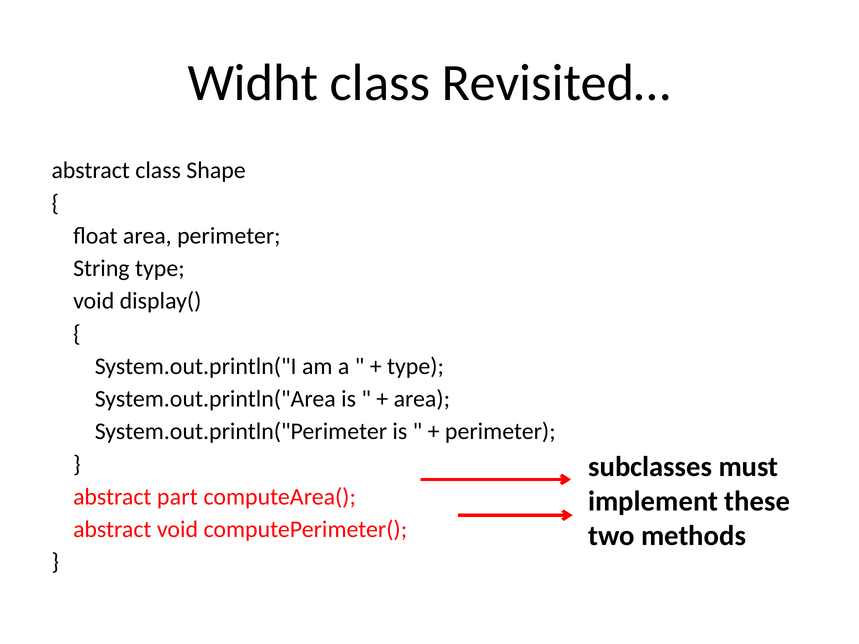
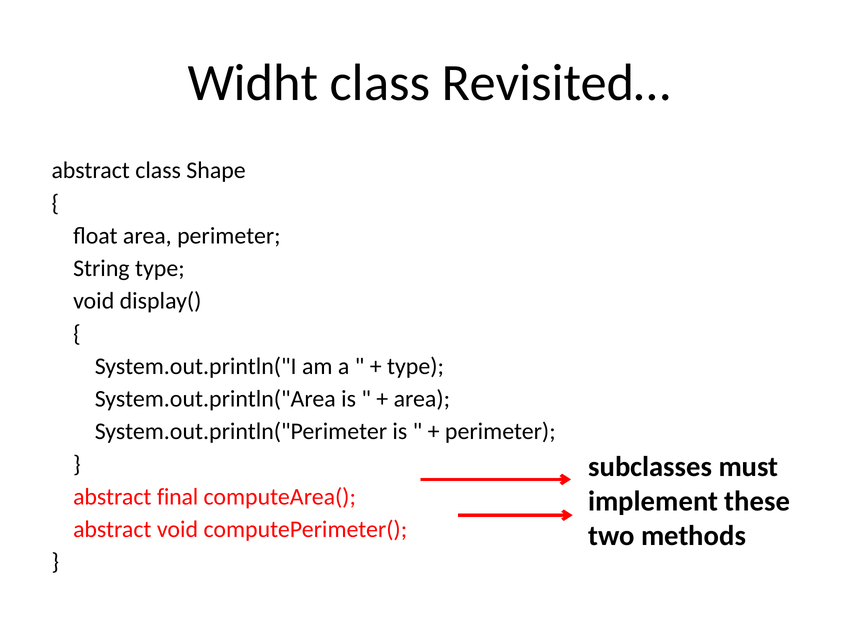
part: part -> final (178, 497)
